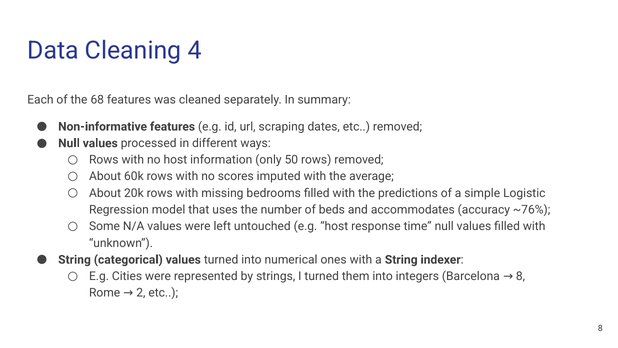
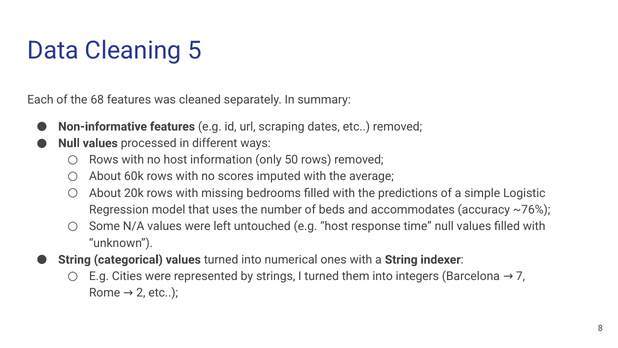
4: 4 -> 5 (195, 51)
Barcelona 8: 8 -> 7 (520, 276)
